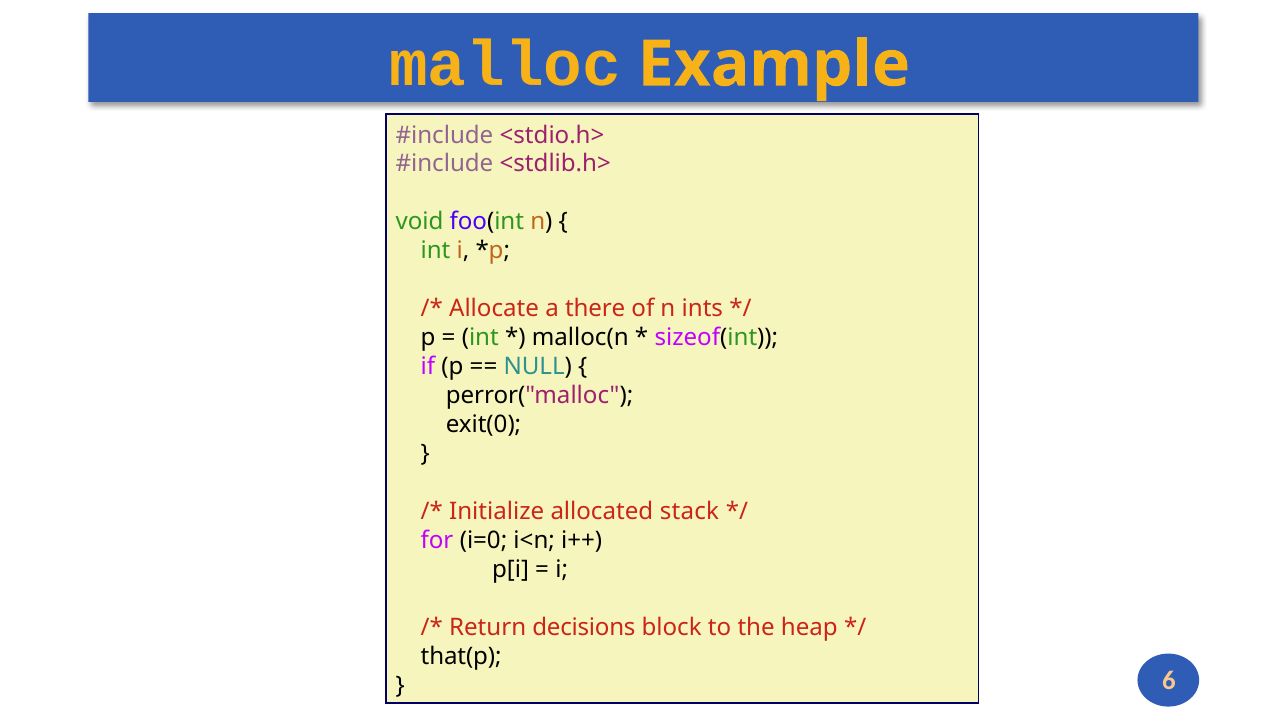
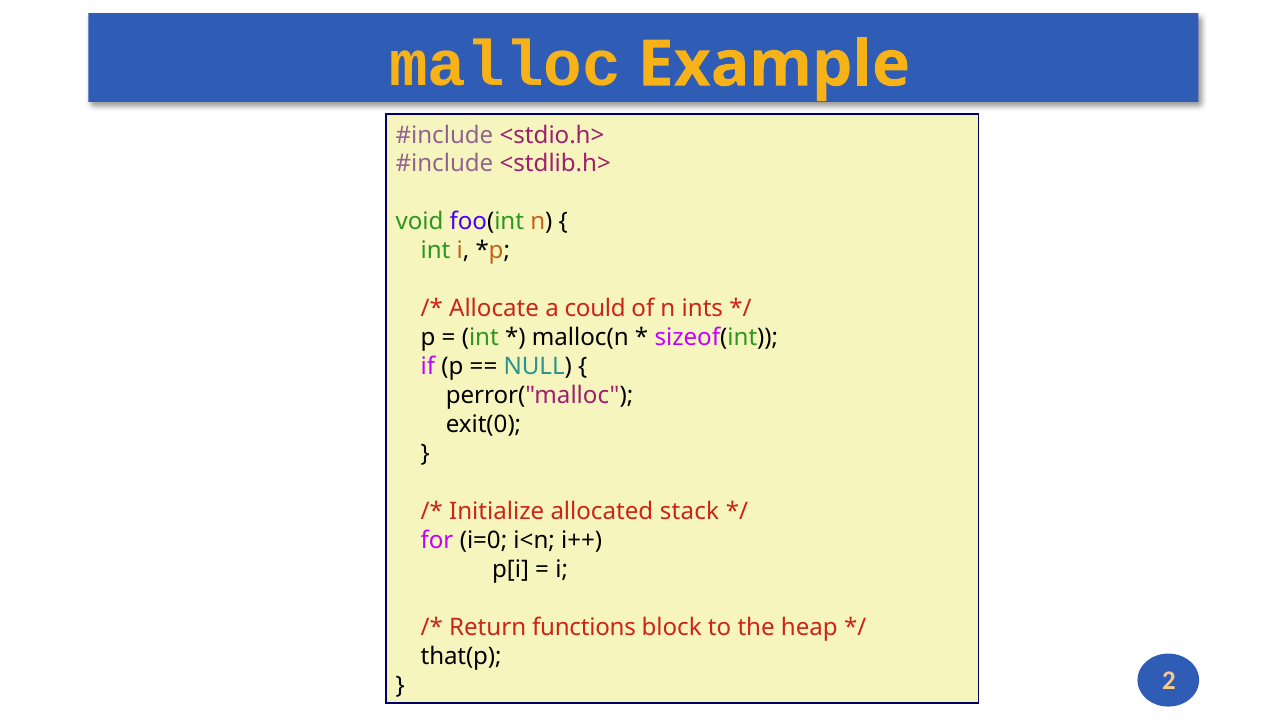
there: there -> could (595, 309)
decisions: decisions -> functions (584, 627)
6: 6 -> 2 (1169, 680)
